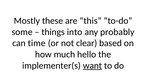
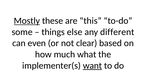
Mostly underline: none -> present (27, 21)
into: into -> else (75, 32)
probably: probably -> different (117, 32)
time: time -> even (37, 43)
hello: hello -> what (87, 55)
